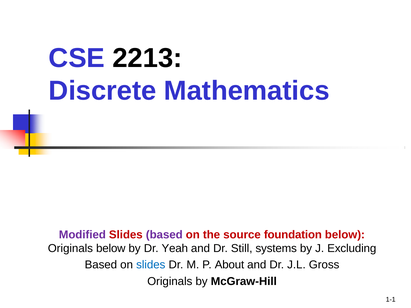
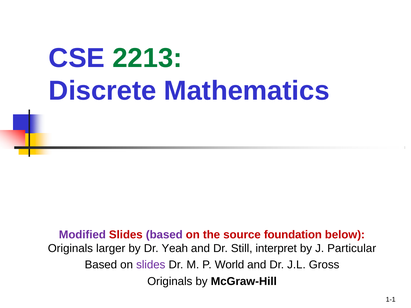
2213 colour: black -> green (147, 58)
Originals below: below -> larger (111, 249)
systems: systems -> interpret (276, 249)
Excluding: Excluding -> Particular (352, 249)
slides colour: blue -> purple (151, 265)
About: About -> World (230, 265)
